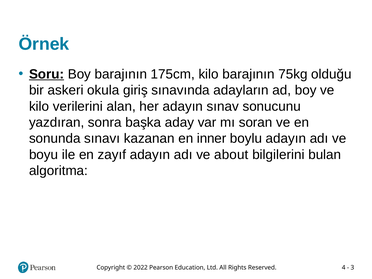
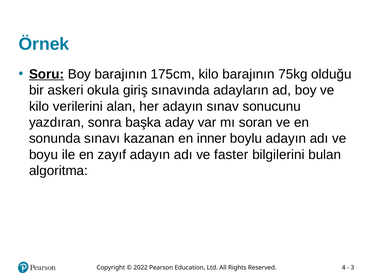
about: about -> faster (231, 155)
